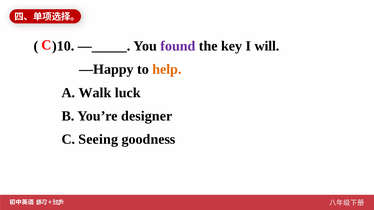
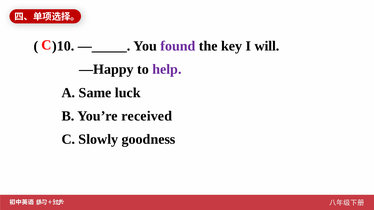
help colour: orange -> purple (167, 69)
Walk: Walk -> Same (95, 93)
designer: designer -> received (147, 116)
Seeing: Seeing -> Slowly (98, 140)
